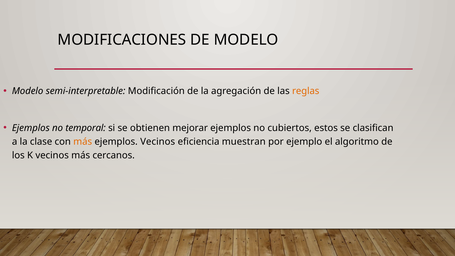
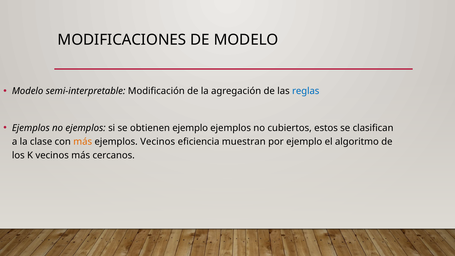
reglas colour: orange -> blue (306, 91)
no temporal: temporal -> ejemplos (86, 128)
obtienen mejorar: mejorar -> ejemplo (190, 128)
